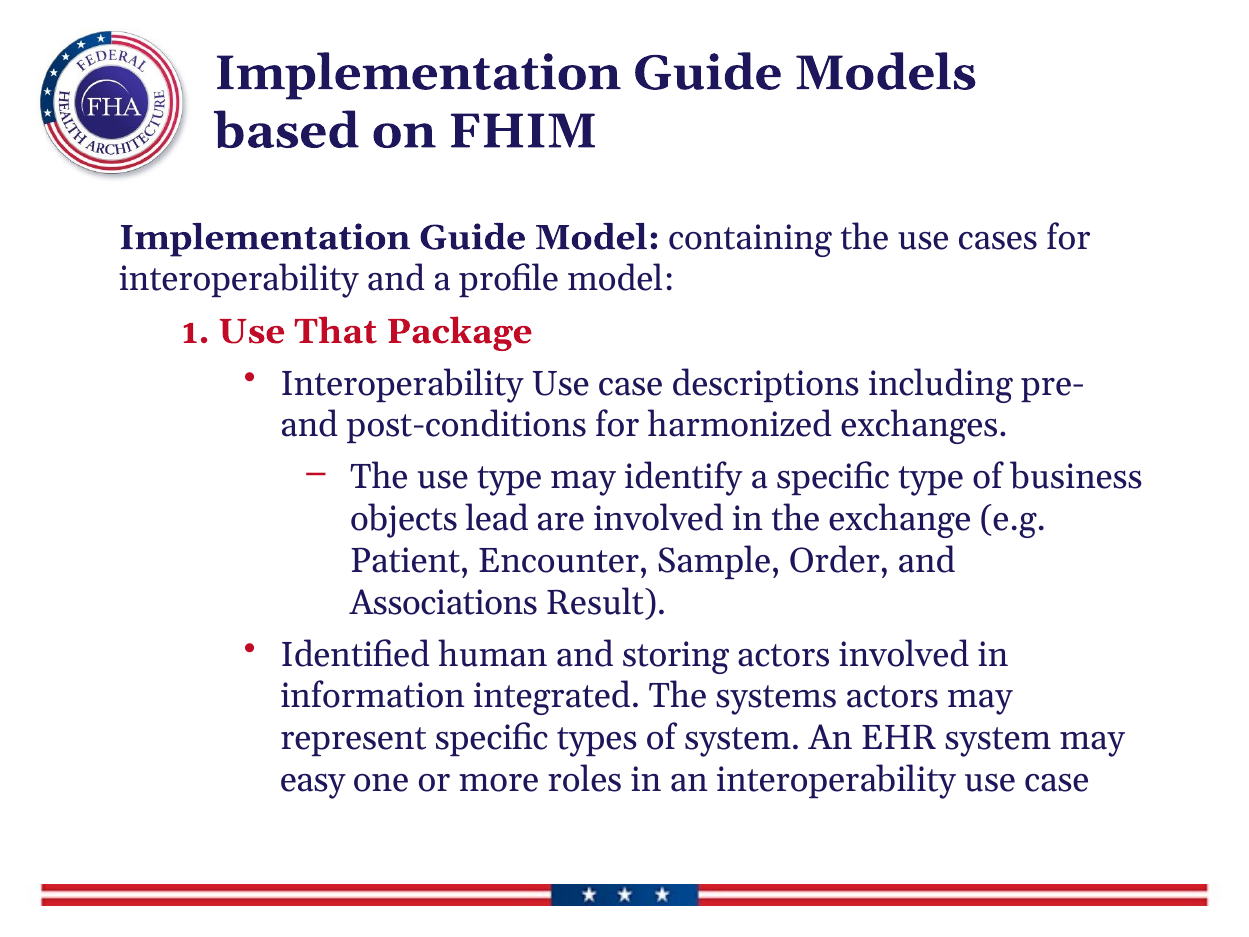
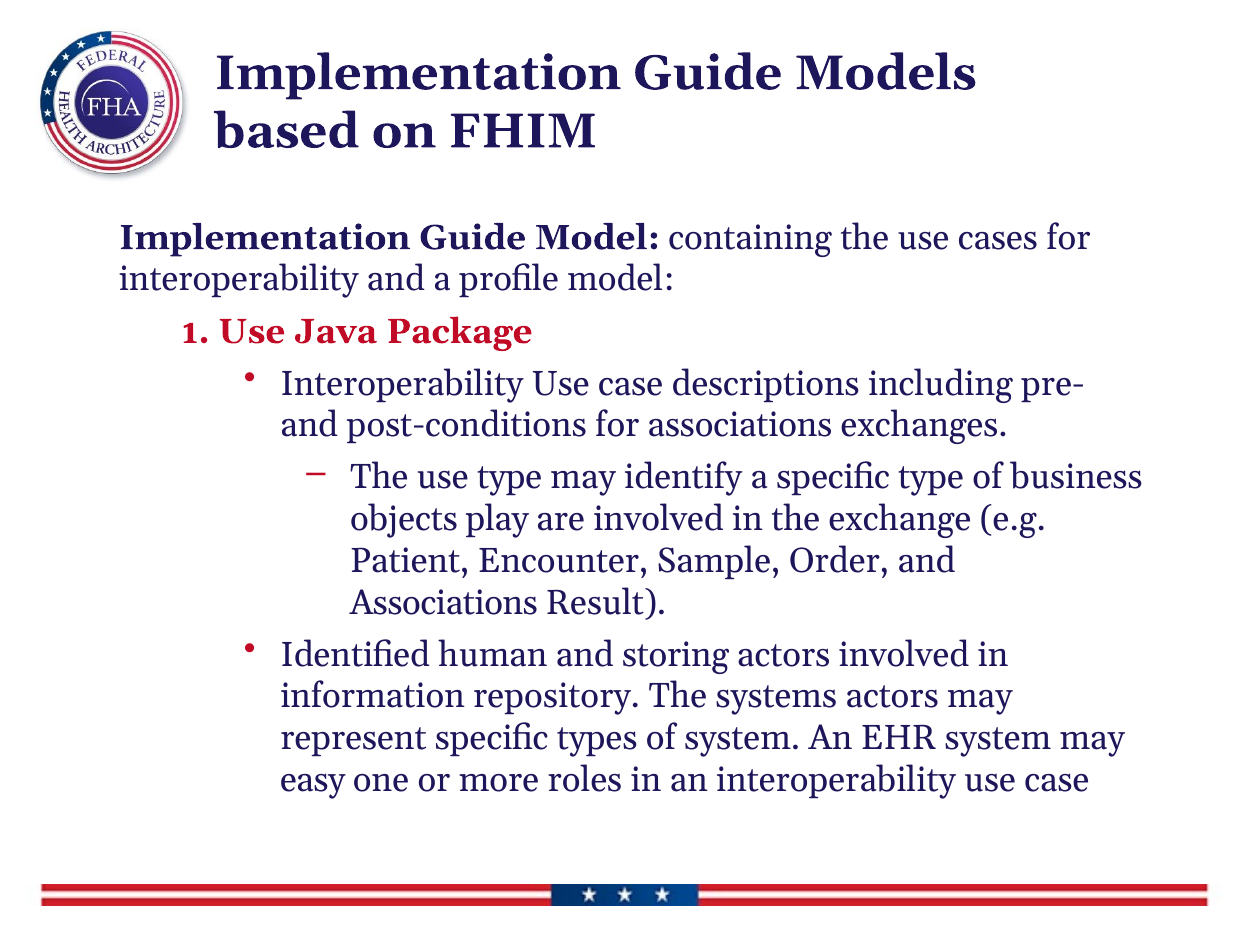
That: That -> Java (336, 331)
for harmonized: harmonized -> associations (740, 425)
lead: lead -> play (497, 519)
integrated: integrated -> repository (557, 696)
